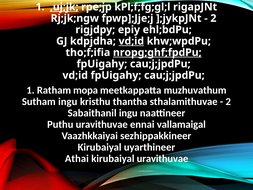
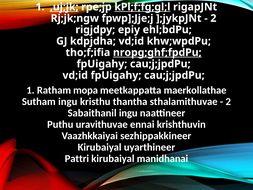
kPl;f;fg;gl;l underline: none -> present (142, 7)
vd;id underline: present -> none (131, 41)
muzhuvathum: muzhuvathum -> maerkollathae (195, 90)
vallamaigal: vallamaigal -> krishthuvin (181, 124)
Athai: Athai -> Pattri (77, 158)
kirubaiyal uravithuvae: uravithuvae -> manidhanai (162, 158)
